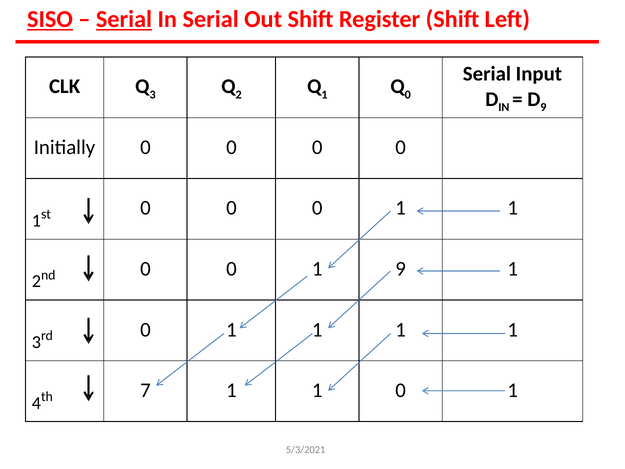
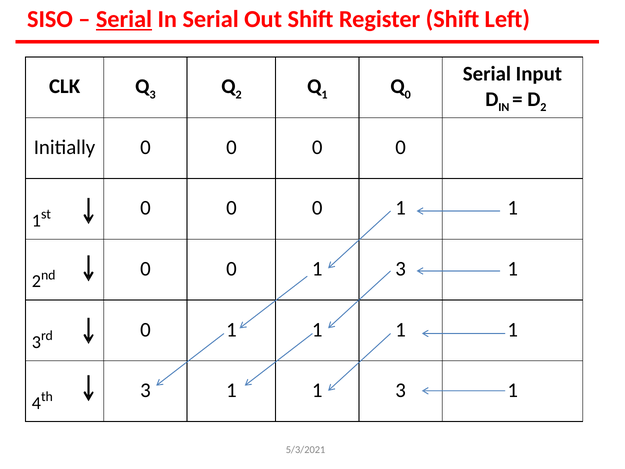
SISO underline: present -> none (50, 19)
9: 9 -> 2 (543, 107)
0 1 9: 9 -> 3 (401, 269)
7: 7 -> 3 (145, 390)
1 1 0: 0 -> 3 (401, 390)
